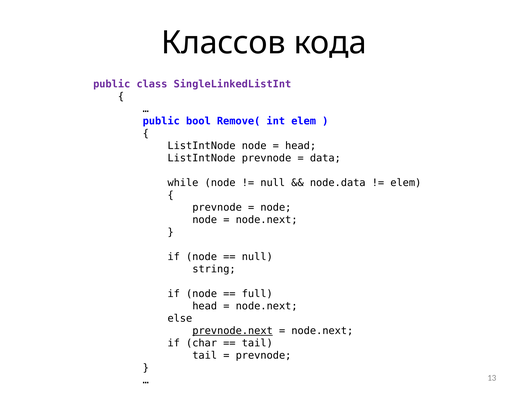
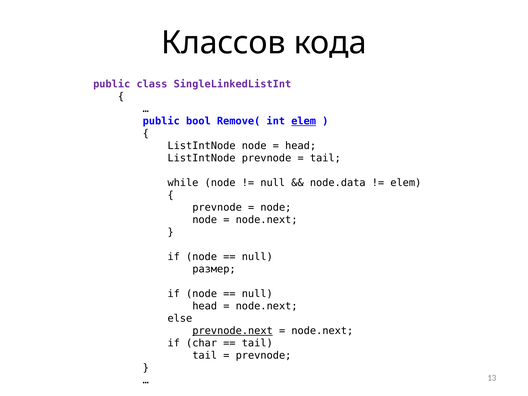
elem underline: none -> present (304, 121)
data: data -> tail (325, 158)
string: string -> размер (214, 269)
full: full -> null (257, 294)
